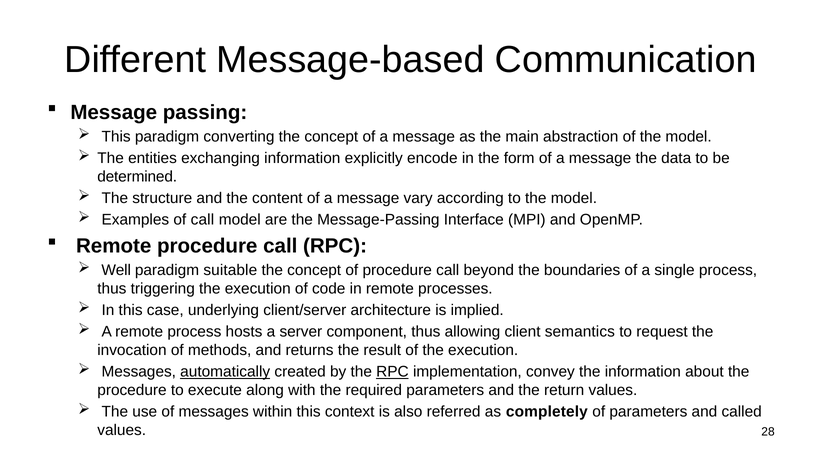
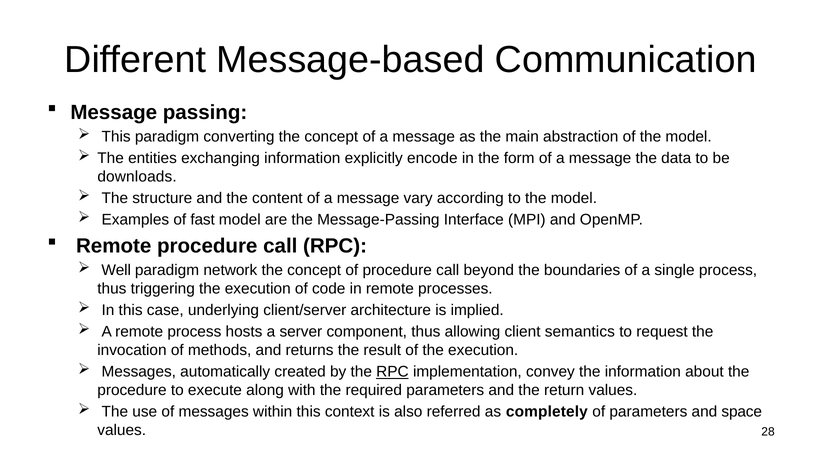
determined: determined -> downloads (137, 177)
of call: call -> fast (203, 220)
suitable: suitable -> network (230, 270)
automatically underline: present -> none (225, 372)
called: called -> space (742, 412)
